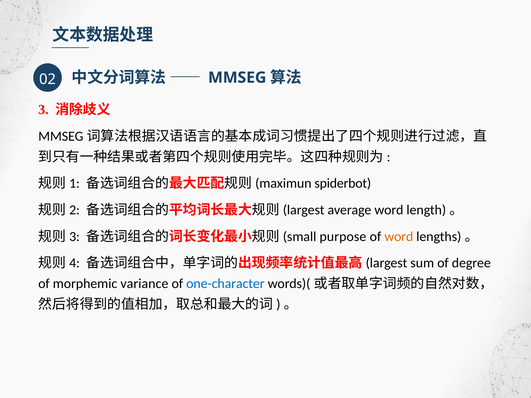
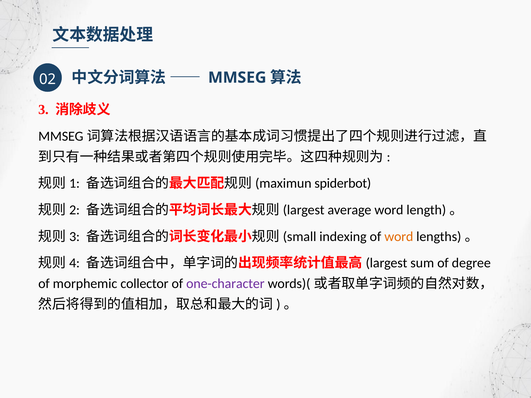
purpose: purpose -> indexing (343, 237)
variance: variance -> collector (144, 284)
one-character colour: blue -> purple (225, 284)
